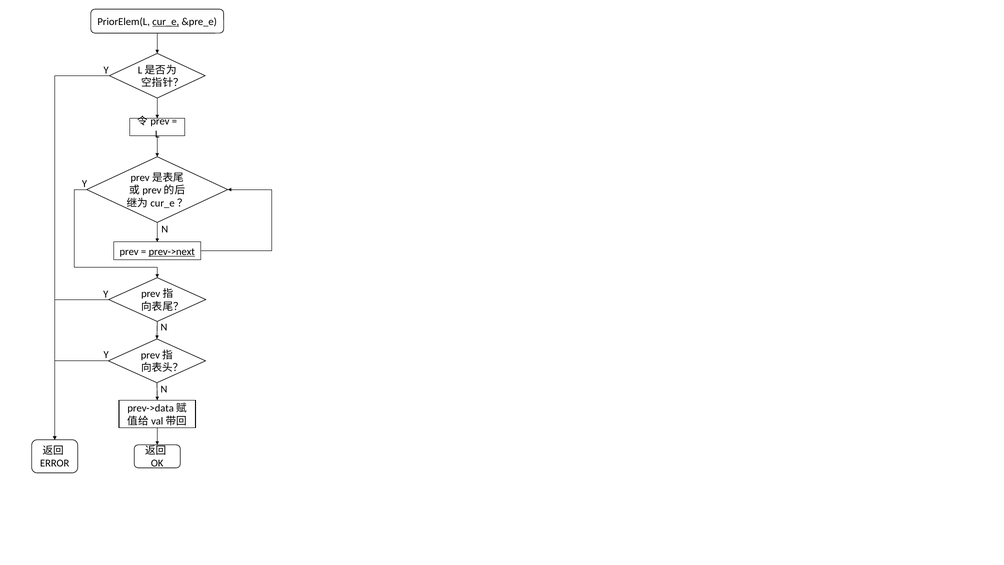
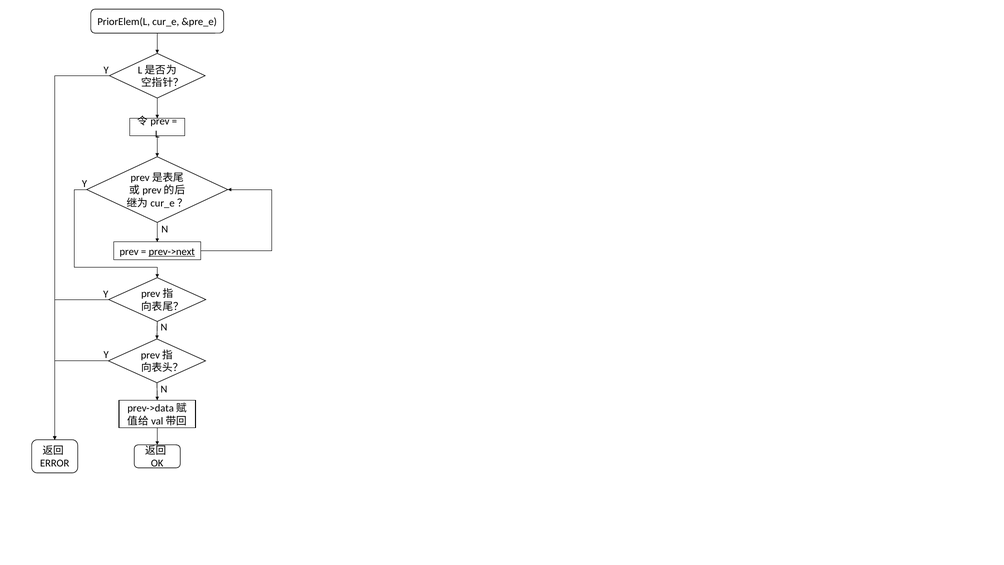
cur_e underline: present -> none (166, 22)
